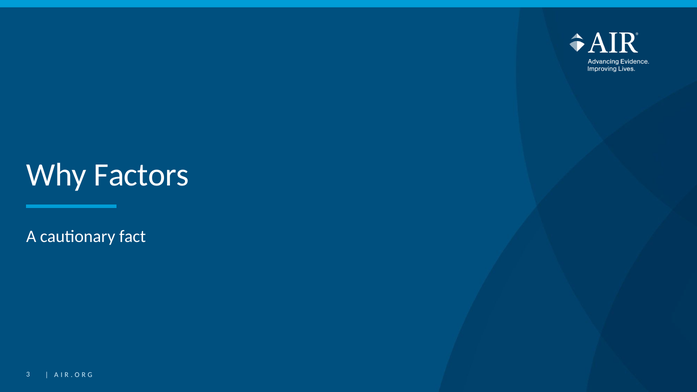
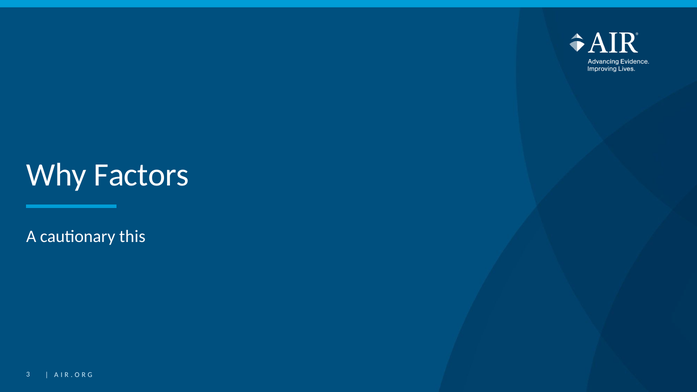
fact: fact -> this (132, 237)
